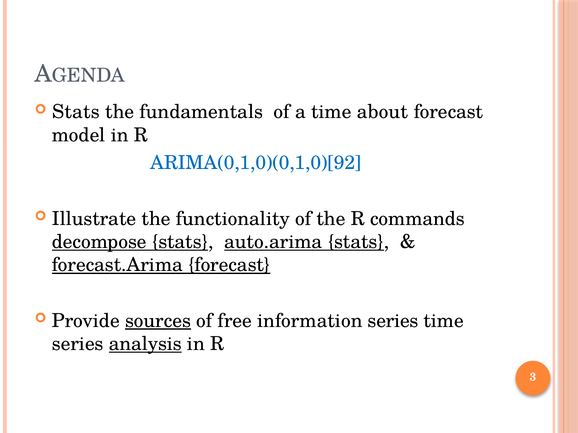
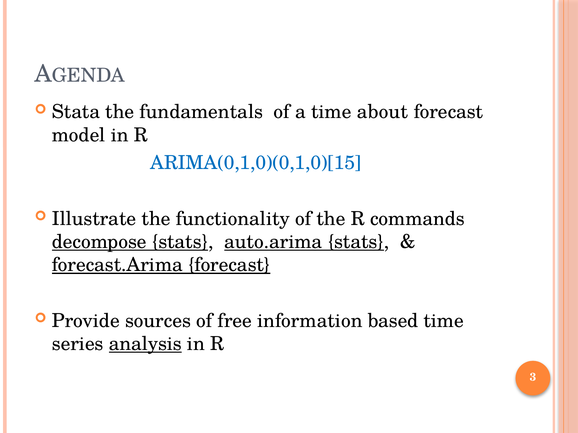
Stats: Stats -> Stata (76, 112)
ARIMA(0,1,0)(0,1,0)[92: ARIMA(0,1,0)(0,1,0)[92 -> ARIMA(0,1,0)(0,1,0)[15 (256, 163)
sources underline: present -> none (158, 321)
information series: series -> based (393, 321)
